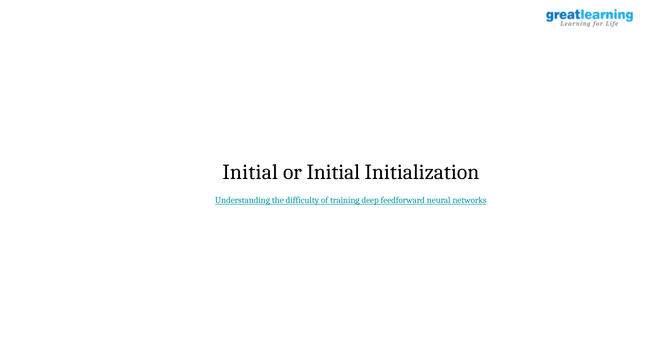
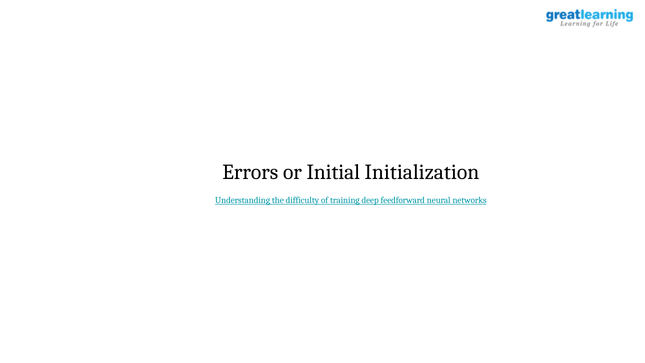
Initial: Initial -> Errors (250, 172)
